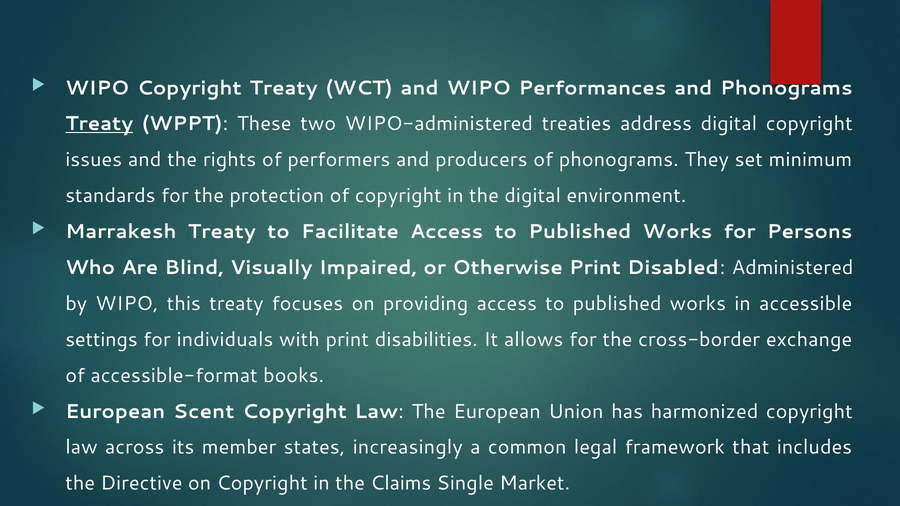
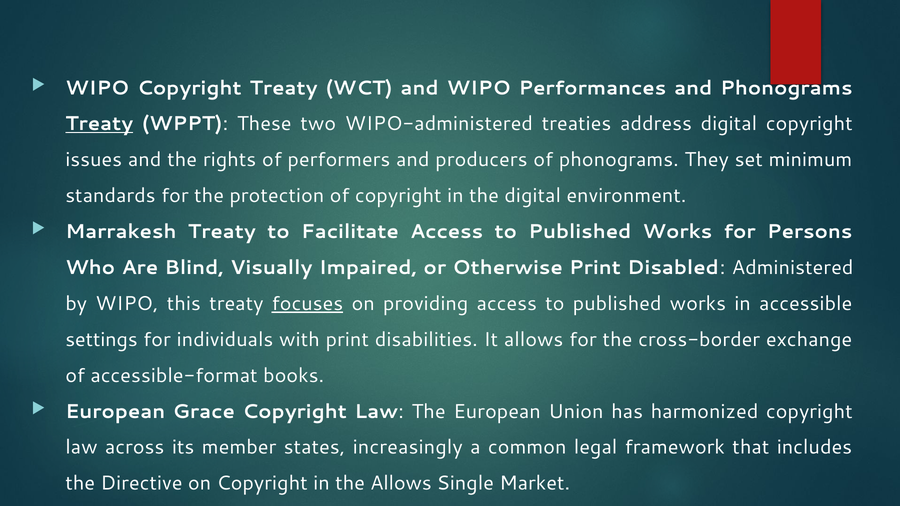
focuses underline: none -> present (307, 304)
Scent: Scent -> Grace (204, 412)
the Claims: Claims -> Allows (401, 484)
